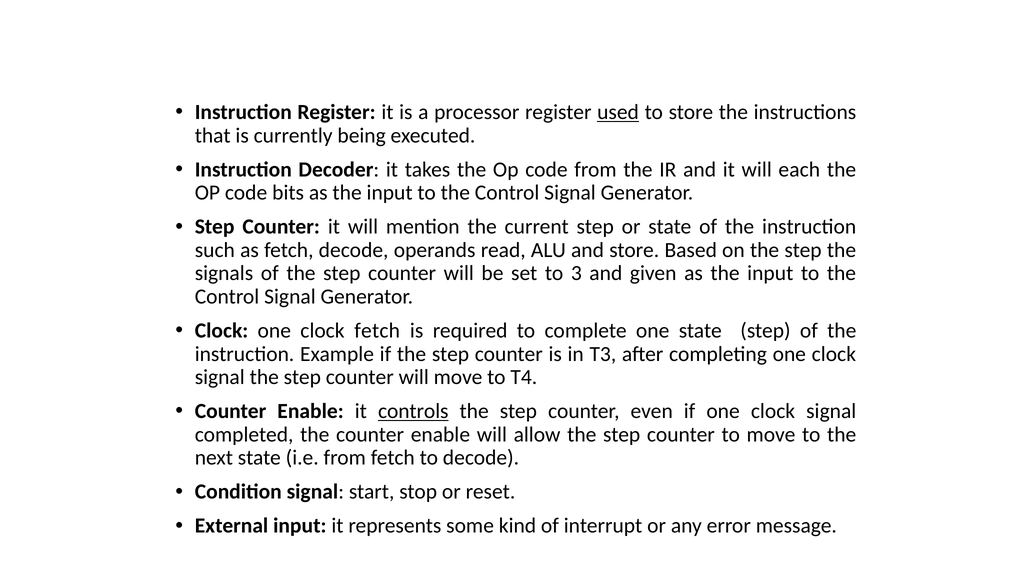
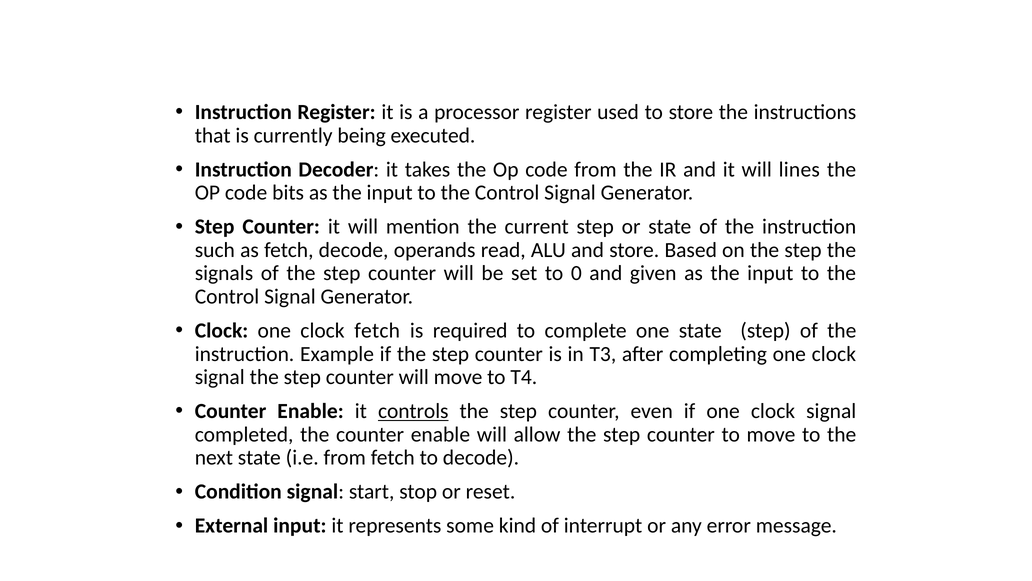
used underline: present -> none (618, 112)
each: each -> lines (799, 169)
3: 3 -> 0 (576, 273)
